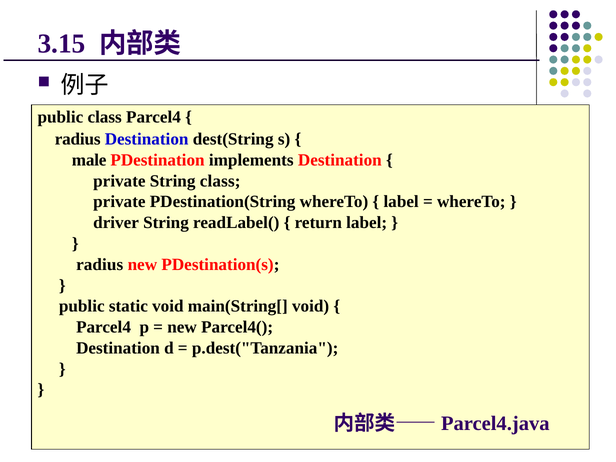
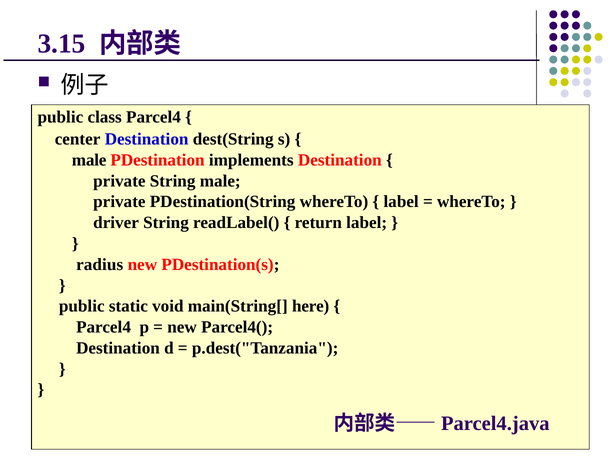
radius: radius -> center (78, 139)
String class: class -> male (220, 181)
main(String[ void: void -> here (311, 306)
